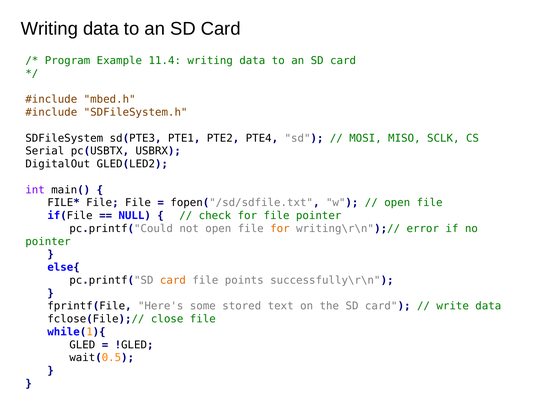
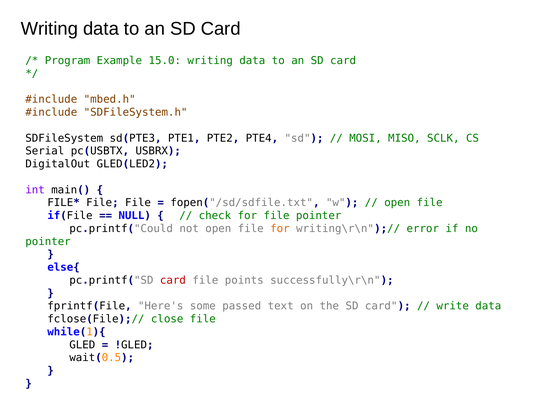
11.4: 11.4 -> 15.0 (165, 61)
card colour: orange -> red (173, 280)
stored: stored -> passed (242, 306)
